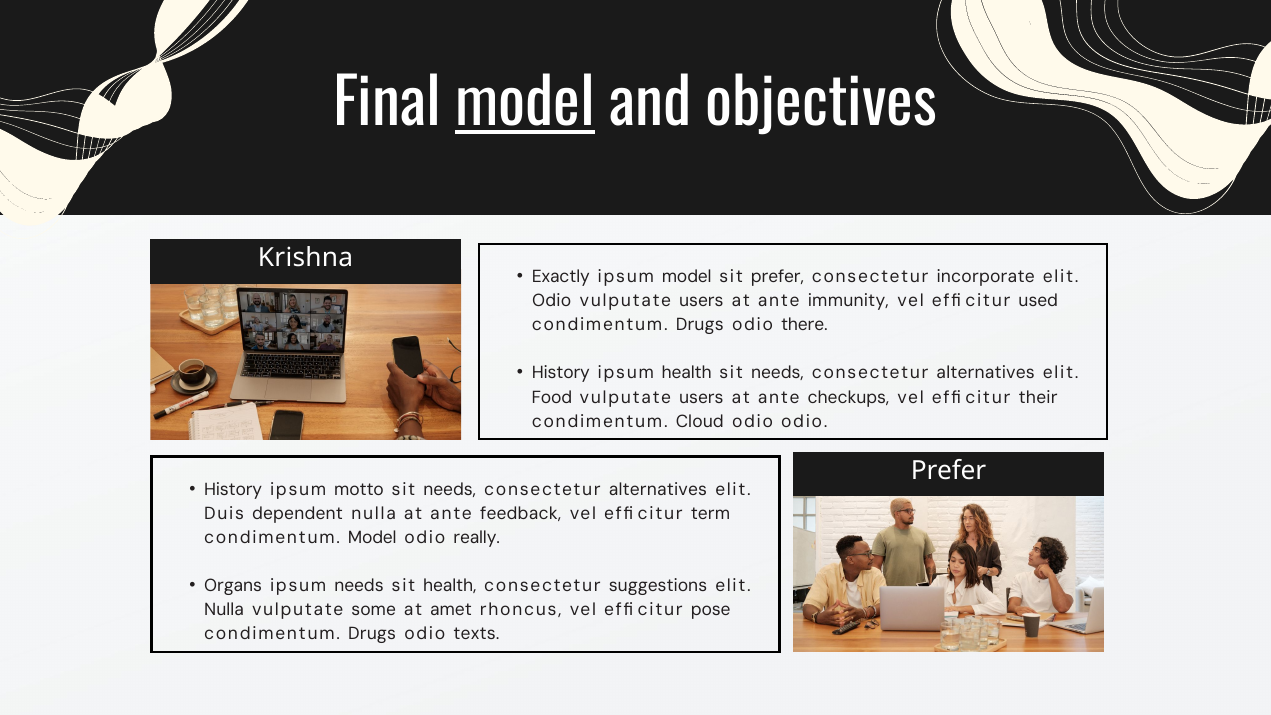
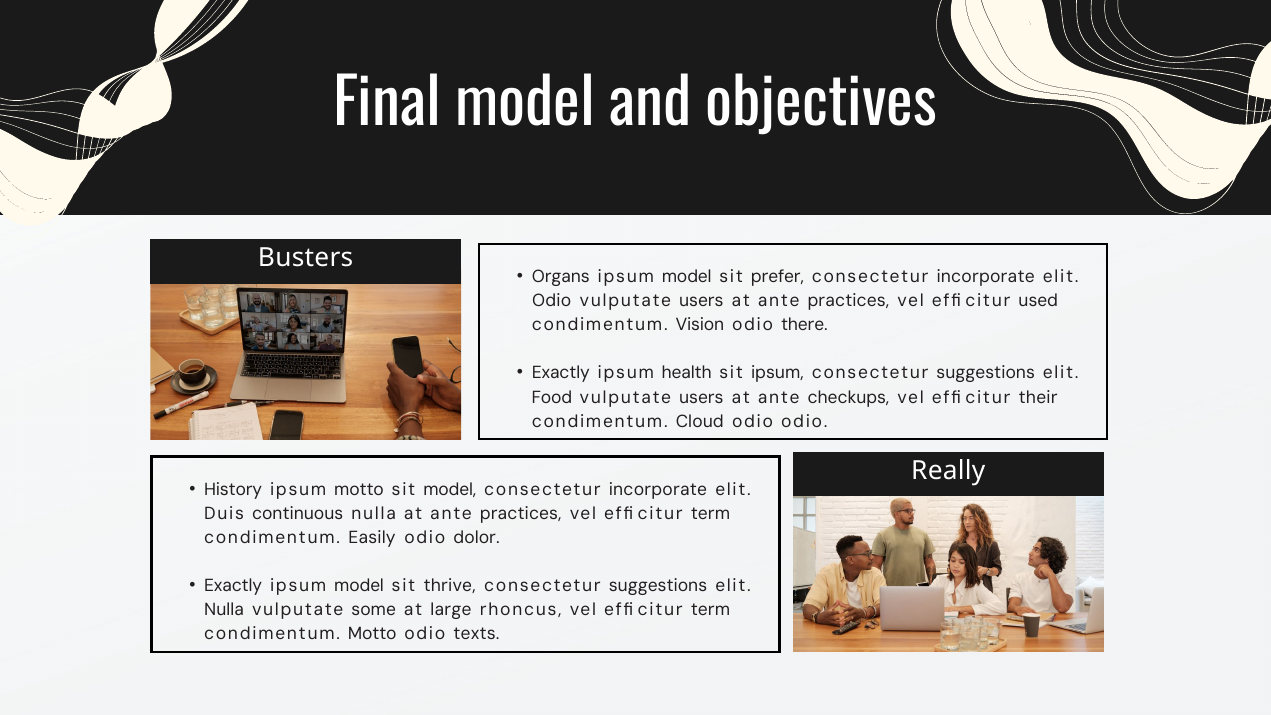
model underline: present -> none (525, 105)
Krishna: Krishna -> Busters (306, 258)
Exactly: Exactly -> Organs (561, 277)
immunity: immunity -> practices (848, 301)
Drugs: Drugs -> Vision (700, 325)
History: History -> Exactly (561, 373)
needs: needs -> ipsum (777, 373)
alternatives: alternatives -> suggestions (986, 373)
Prefer: Prefer -> Really (948, 471)
needs: needs -> model (450, 489)
alternatives: alternatives -> incorporate (658, 489)
dependent: dependent -> continuous (298, 514)
nulla at ante feedback: feedback -> practices (521, 514)
condimentum Model: Model -> Easily (372, 538)
really: really -> dolor (477, 538)
Organs: Organs -> Exactly (233, 586)
needs: needs -> model (359, 586)
sit health: health -> thrive (450, 586)
amet: amet -> large (451, 610)
rhoncus vel efficitur pose: pose -> term (711, 610)
Drugs: Drugs -> Motto (372, 634)
